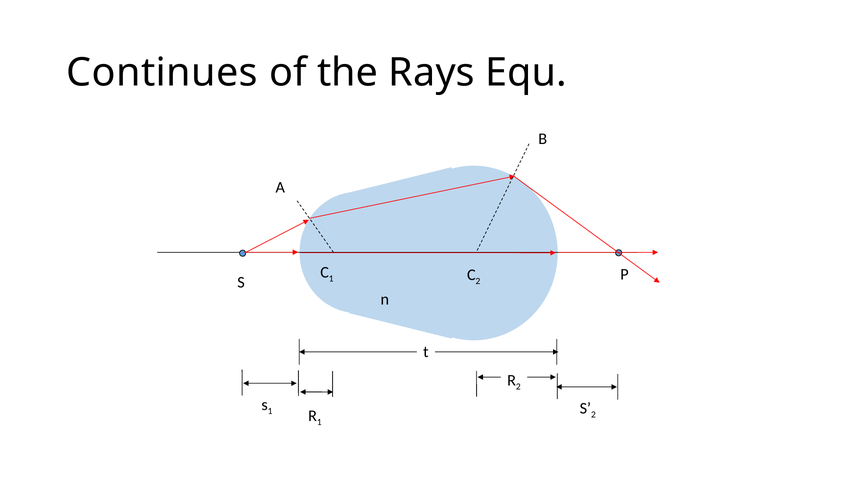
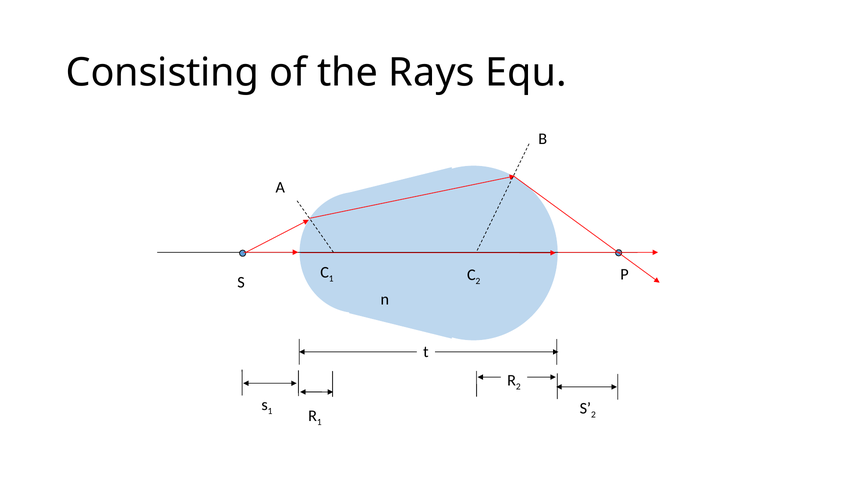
Continues: Continues -> Consisting (162, 73)
